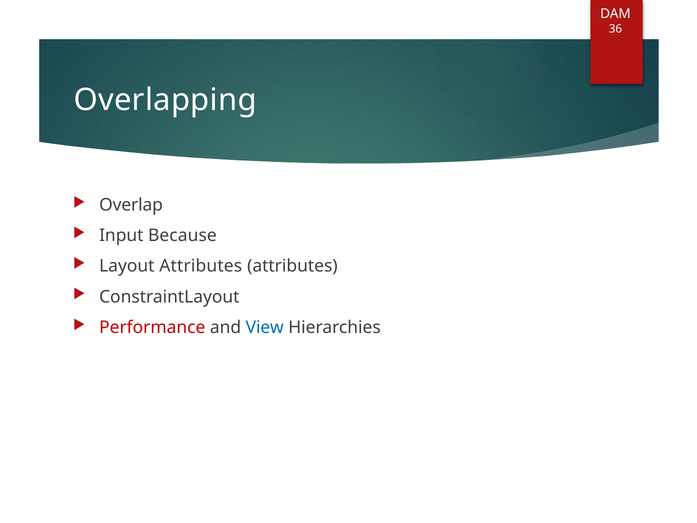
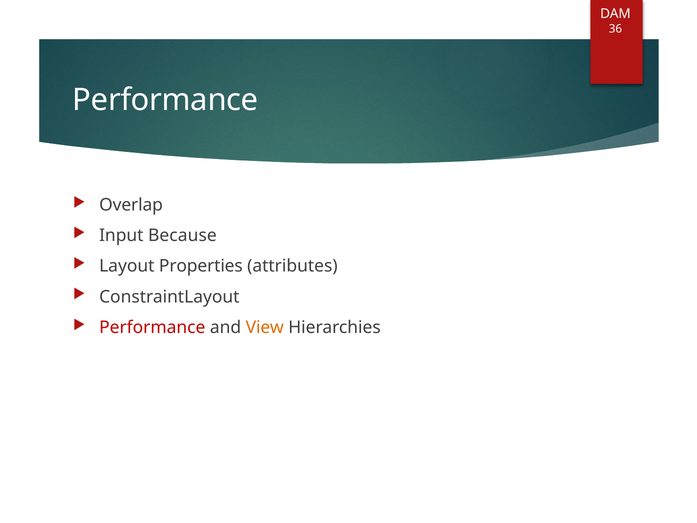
Overlapping: Overlapping -> Performance (165, 100)
Layout Attributes: Attributes -> Properties (201, 266)
View colour: blue -> orange (265, 327)
